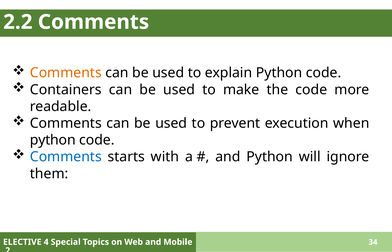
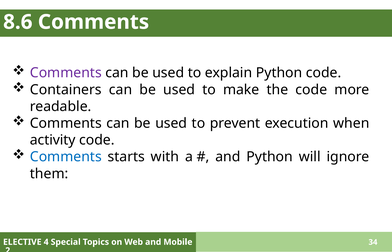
2.2: 2.2 -> 8.6 (18, 22)
Comments colour: orange -> purple (66, 73)
python: python -> activity (53, 140)
